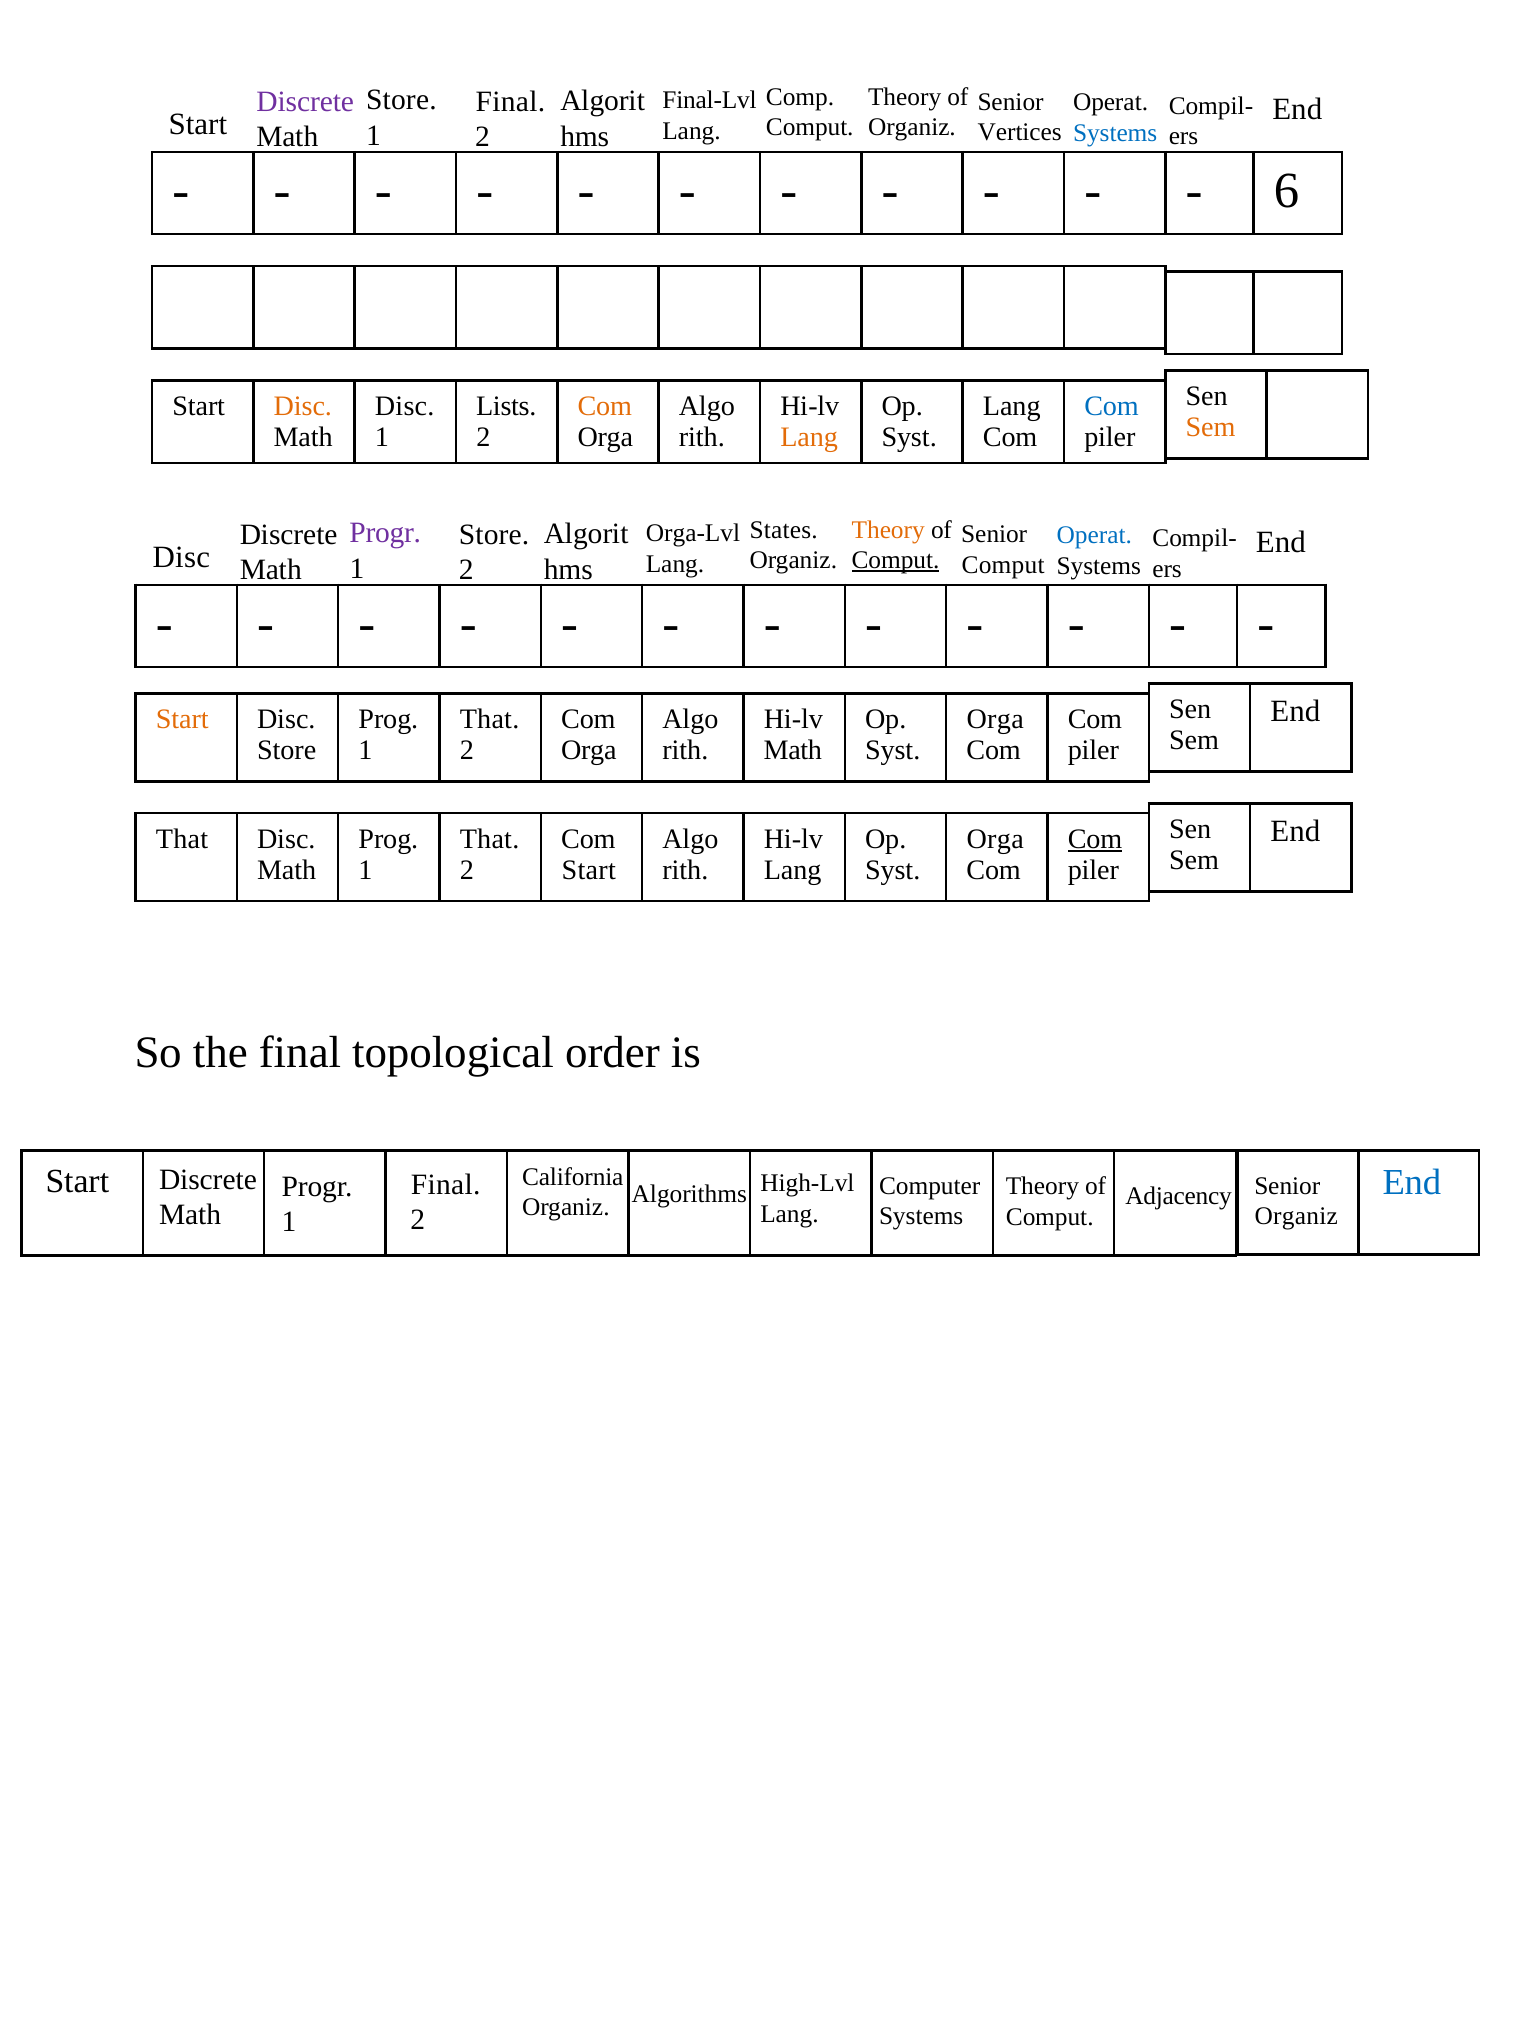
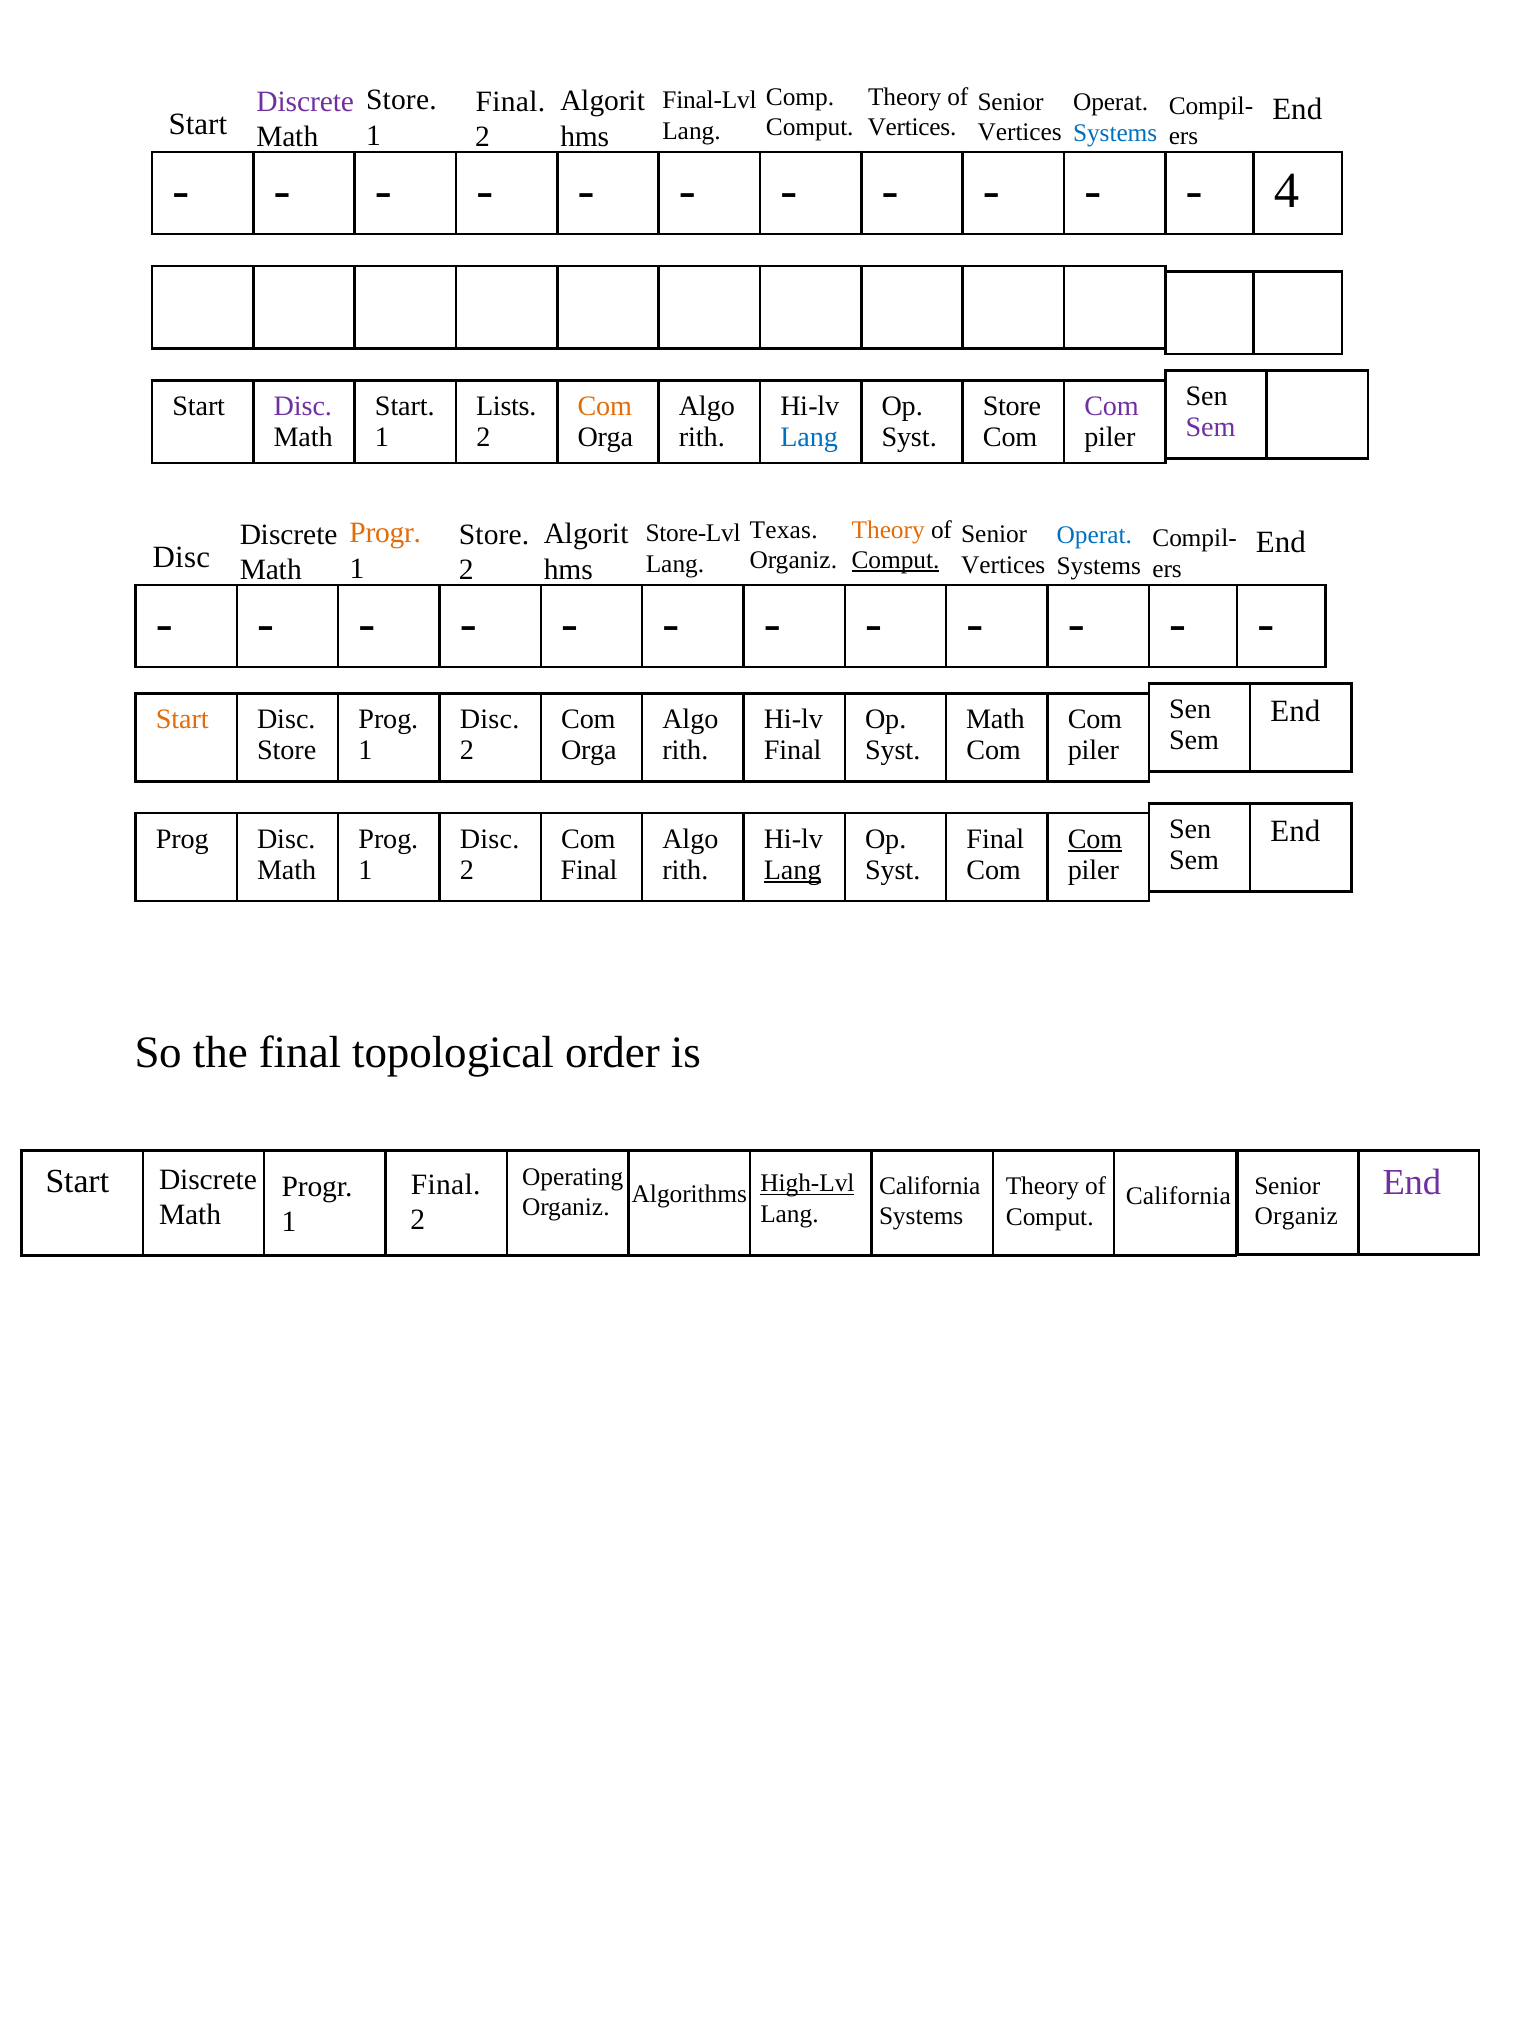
Organiz: Organiz -> Vertices (912, 128)
6: 6 -> 4 (1287, 191)
Disc colour: orange -> purple (303, 406)
Disc: Disc -> Start (405, 406)
Lang: Lang -> Store (1012, 406)
Com colour: blue -> purple (1111, 406)
Sem colour: orange -> purple (1211, 428)
Lang colour: orange -> blue (809, 437)
States: States -> Texas (784, 530)
Progr colour: purple -> orange (385, 533)
Orga-Lvl: Orga-Lvl -> Store-Lvl (693, 533)
Comput: Comput -> Vertices (1003, 565)
That: That -> Disc (490, 719)
Orga: Orga -> Math (995, 719)
Math: Math -> Final (793, 750)
That: That -> Prog (182, 839)
That: That -> Disc (490, 839)
Orga: Orga -> Final (995, 839)
Start: Start -> Final (589, 870)
Lang underline: none -> present (793, 870)
California: California -> Operating (573, 1177)
End colour: blue -> purple (1412, 1183)
Computer: Computer -> California (930, 1186)
High-Lvl underline: none -> present (807, 1184)
Adjacency: Adjacency -> California (1178, 1196)
